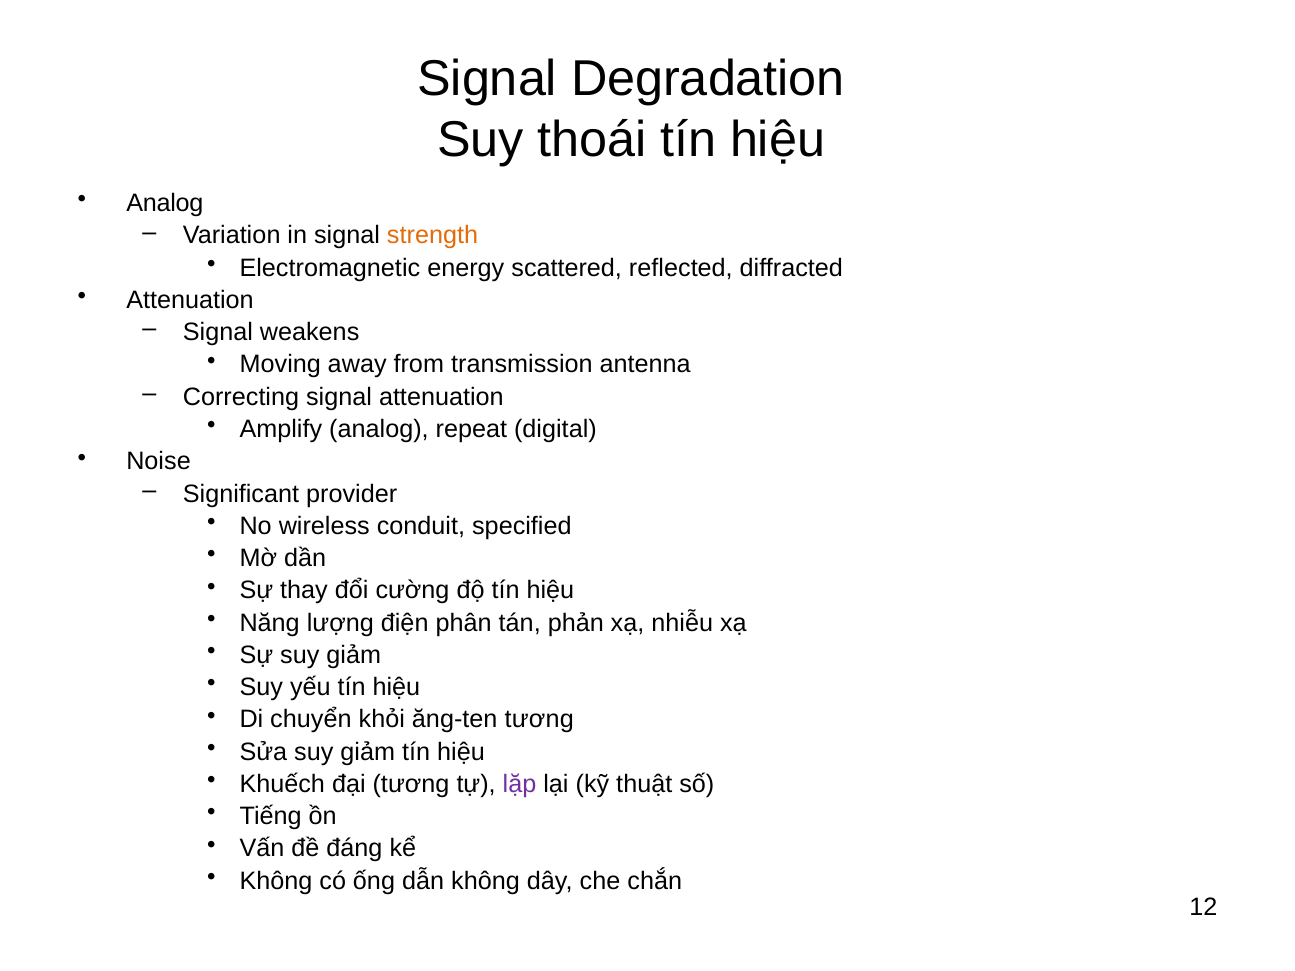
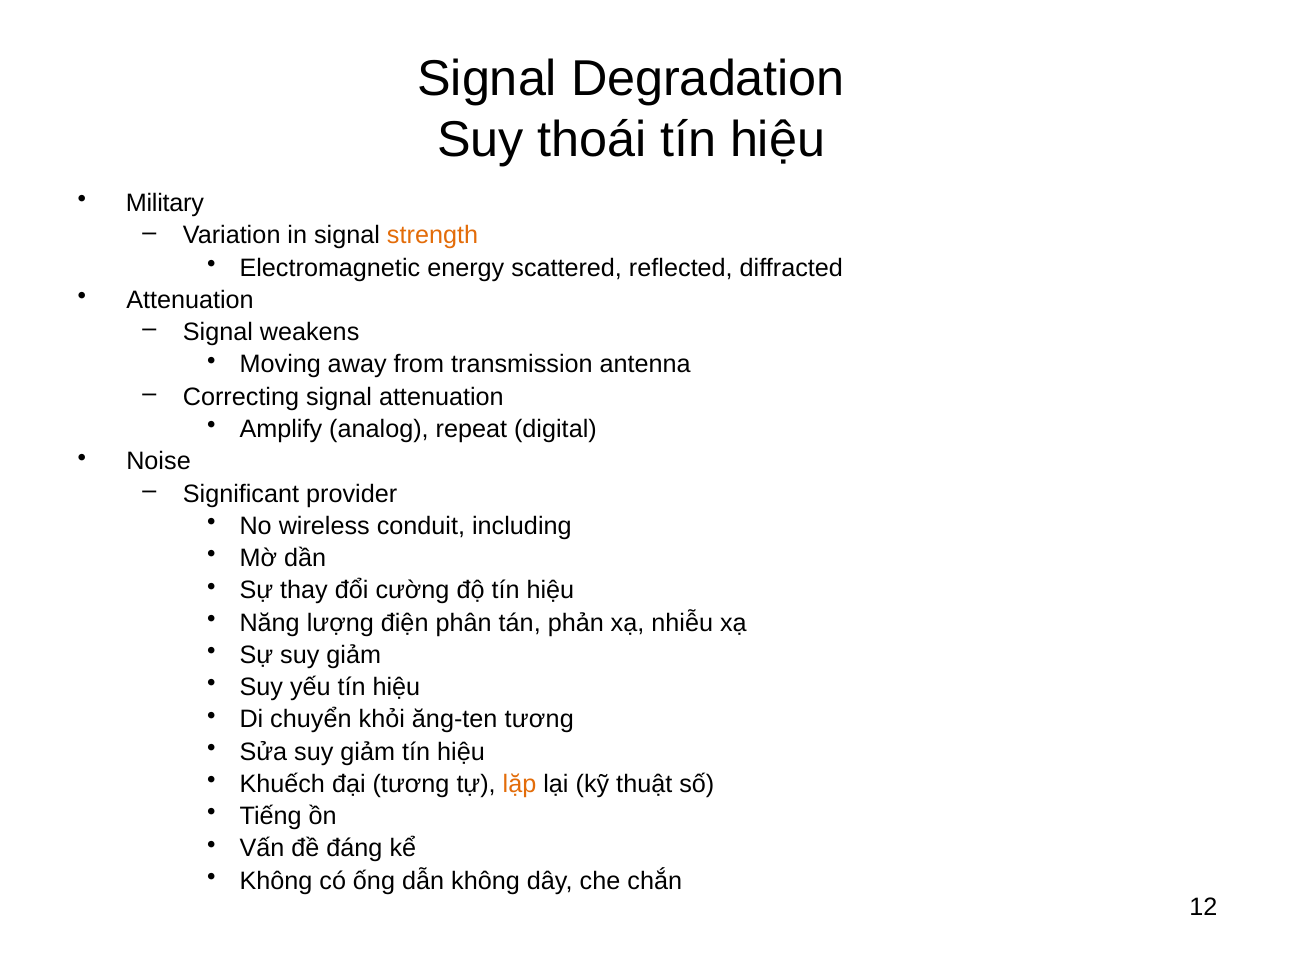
Analog: Analog -> Military (165, 203)
specified: specified -> including (522, 526)
lặp colour: purple -> orange (519, 784)
